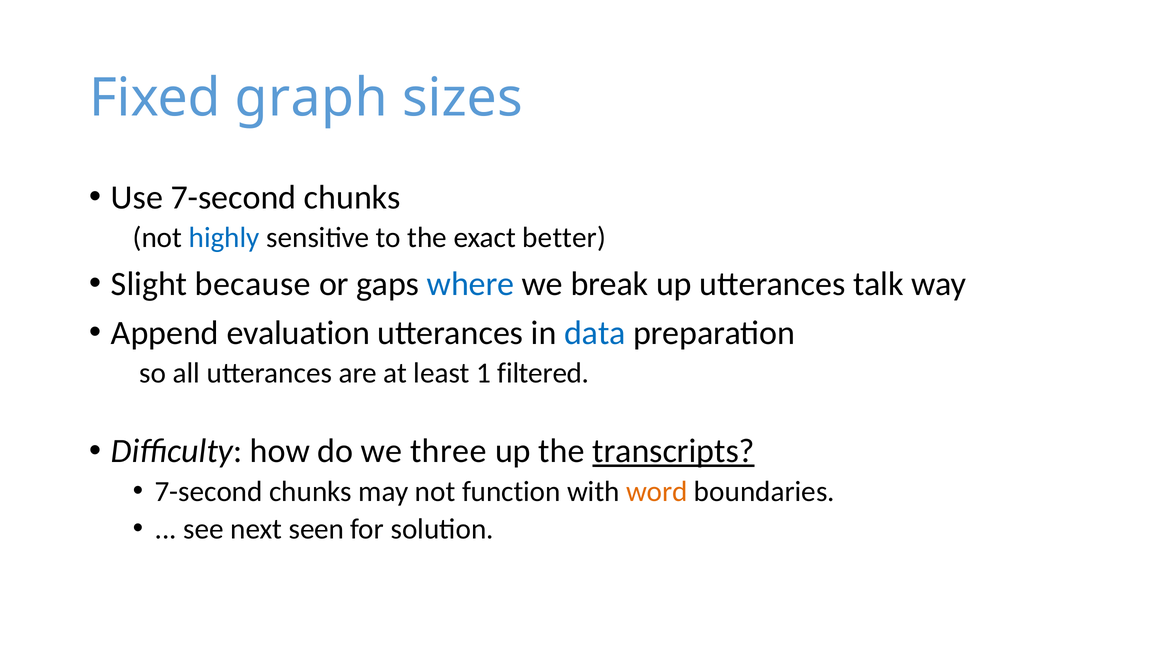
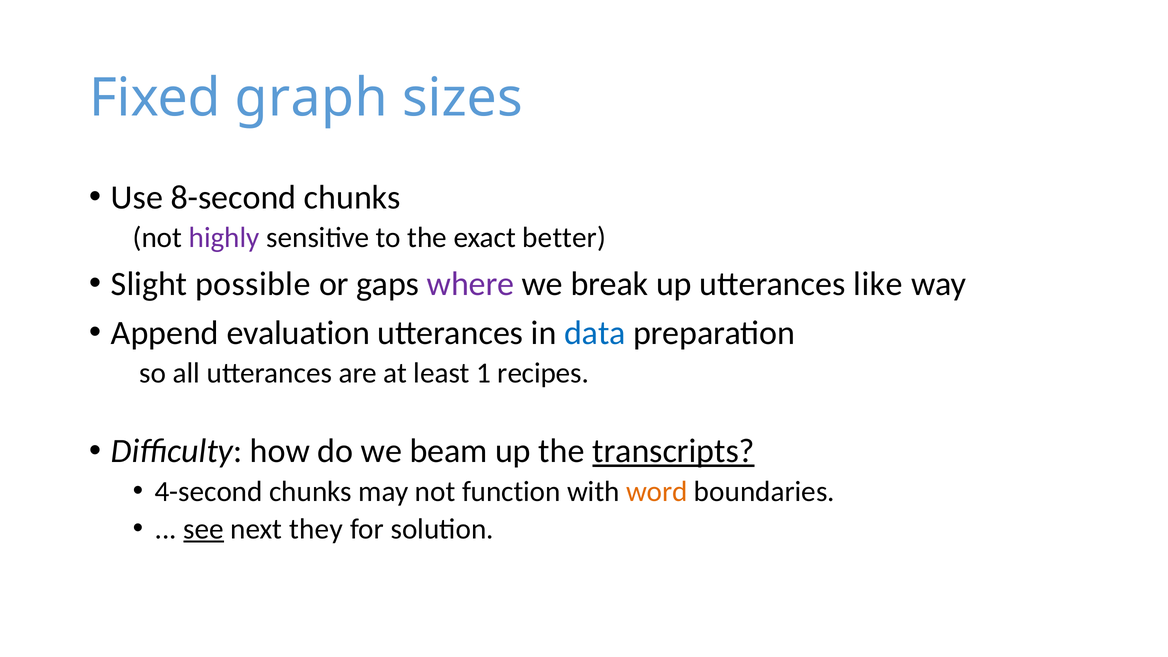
Use 7-second: 7-second -> 8-second (234, 197)
highly colour: blue -> purple (224, 238)
because: because -> possible (253, 284)
where colour: blue -> purple (471, 284)
talk: talk -> like (878, 284)
filtered: filtered -> recipes (543, 373)
three: three -> beam (449, 451)
7-second: 7-second -> 4-second (209, 491)
see underline: none -> present (204, 529)
seen: seen -> they (316, 529)
